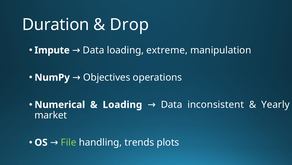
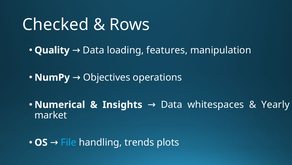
Duration: Duration -> Checked (56, 25)
Drop: Drop -> Rows (130, 25)
Impute: Impute -> Quality (52, 50)
extreme: extreme -> features (167, 50)
Loading: Loading -> Insights (122, 104)
inconsistent: inconsistent -> whitespaces (216, 104)
File colour: light green -> light blue (69, 142)
